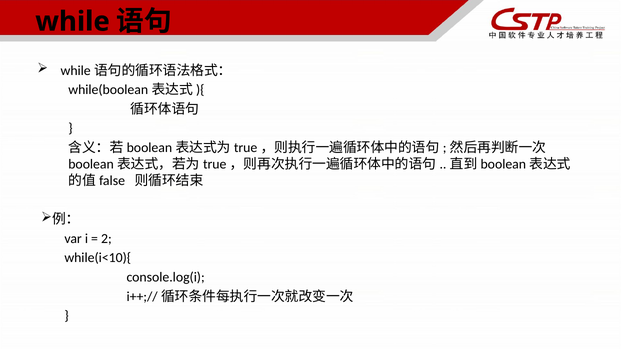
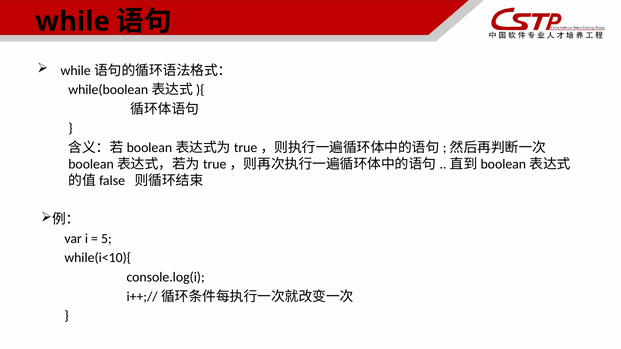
2: 2 -> 5 (106, 239)
